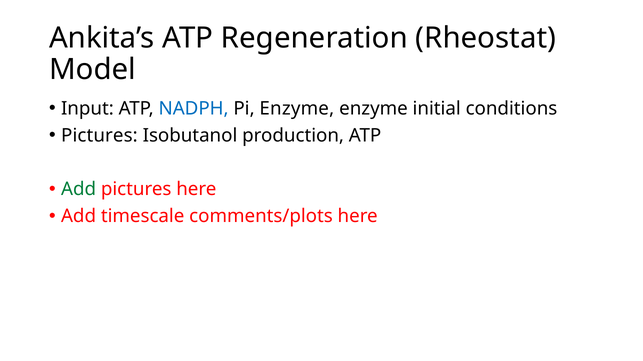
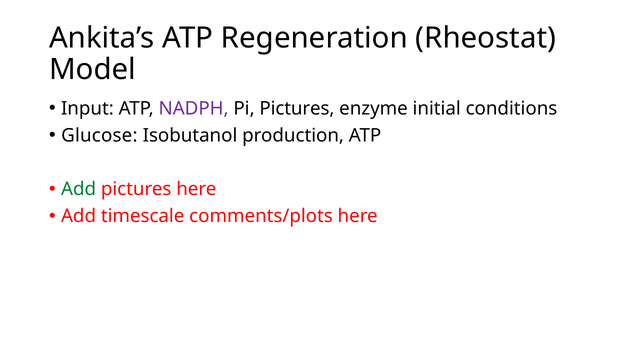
NADPH colour: blue -> purple (194, 109)
Pi Enzyme: Enzyme -> Pictures (297, 109)
Pictures: Pictures -> Glucose (99, 136)
